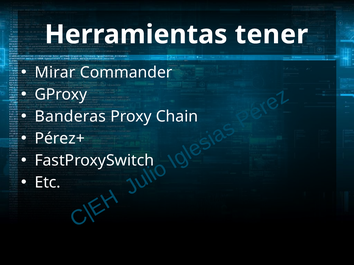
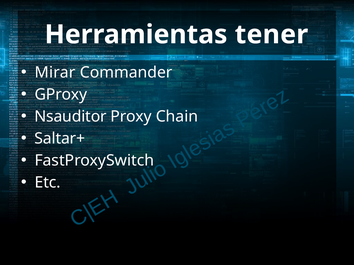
Banderas: Banderas -> Nsauditor (70, 117)
Pérez+: Pérez+ -> Saltar+ (60, 139)
